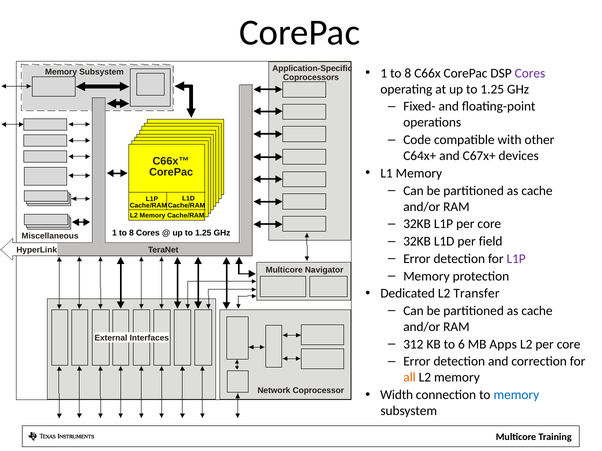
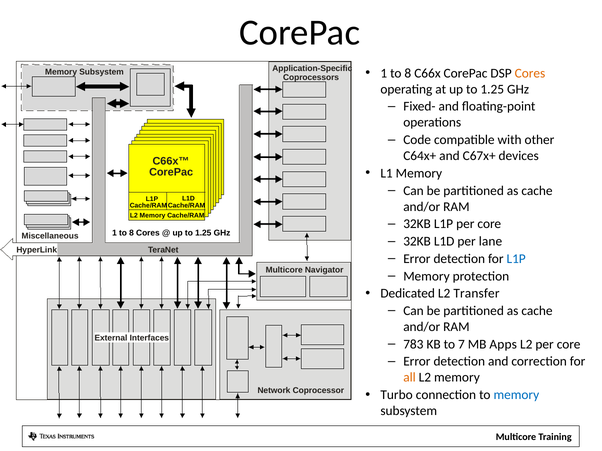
Cores colour: purple -> orange (530, 73)
field: field -> lane (491, 242)
L1P colour: purple -> blue (516, 259)
312: 312 -> 783 (413, 345)
6: 6 -> 7 (461, 345)
Width: Width -> Turbo (397, 395)
